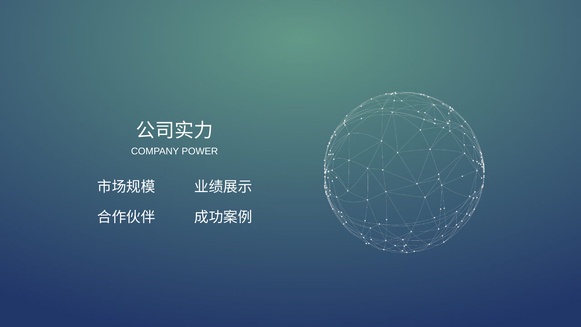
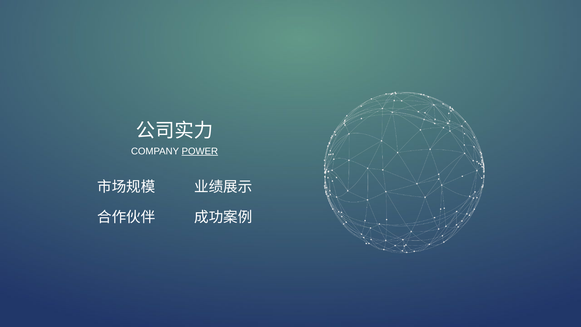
POWER underline: none -> present (200, 151)
